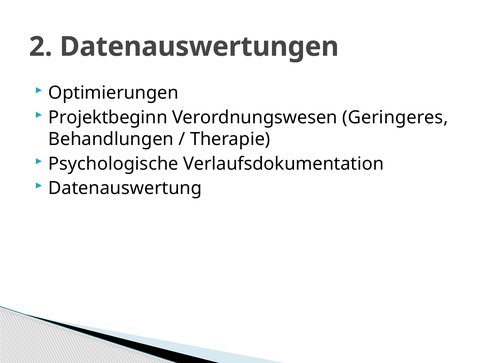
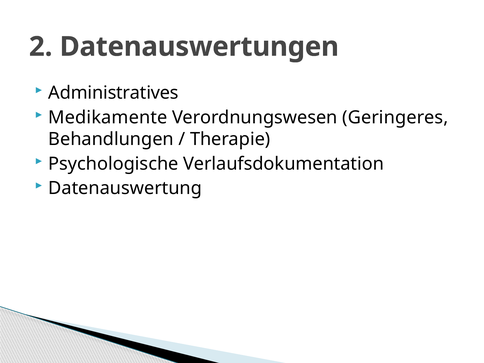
Optimierungen: Optimierungen -> Administratives (114, 93)
Projektbeginn: Projektbeginn -> Medikamente (108, 117)
